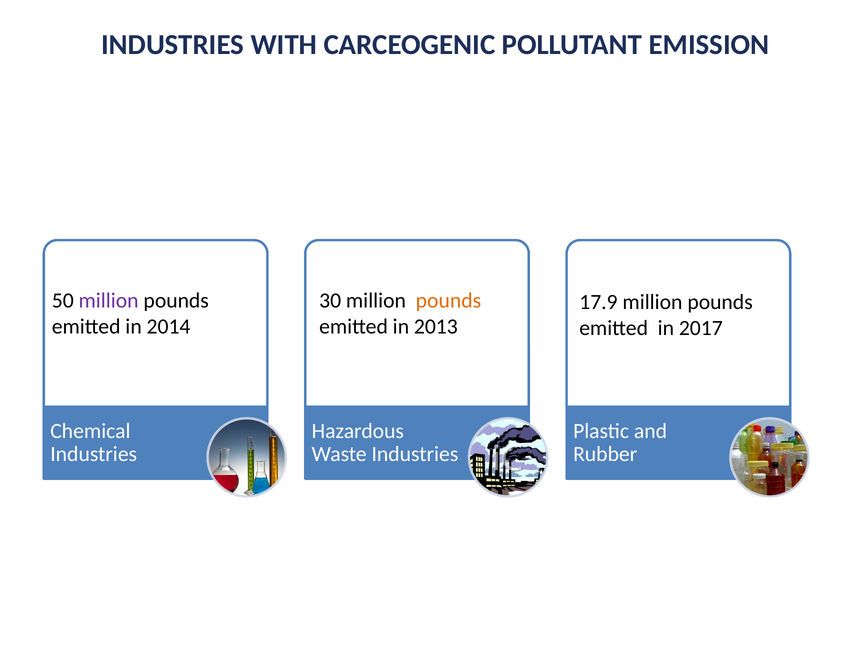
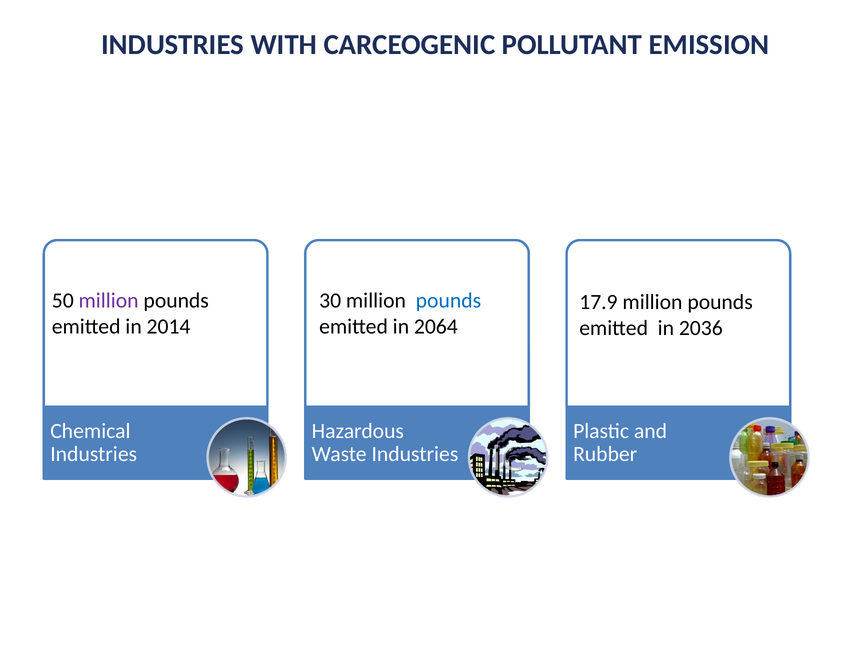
pounds colour: orange -> blue (448, 301)
2013: 2013 -> 2064 (436, 327)
2017: 2017 -> 2036 (701, 328)
